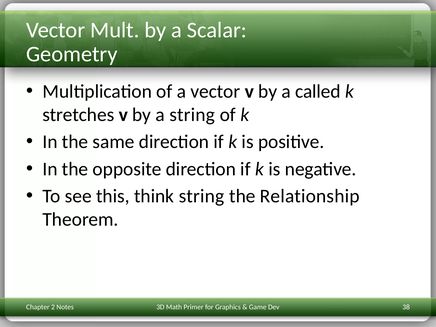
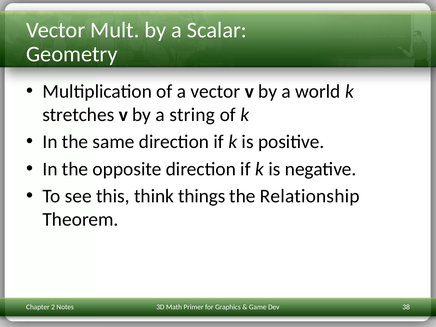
called: called -> world (318, 91)
think string: string -> things (202, 196)
